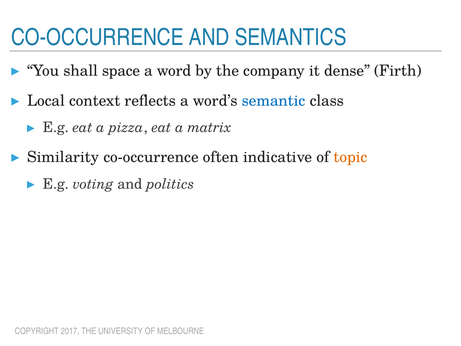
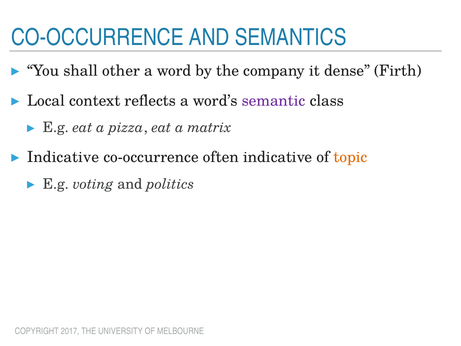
space: space -> other (121, 71)
semantic colour: blue -> purple (274, 101)
Similarity: Similarity -> Indicative (63, 157)
